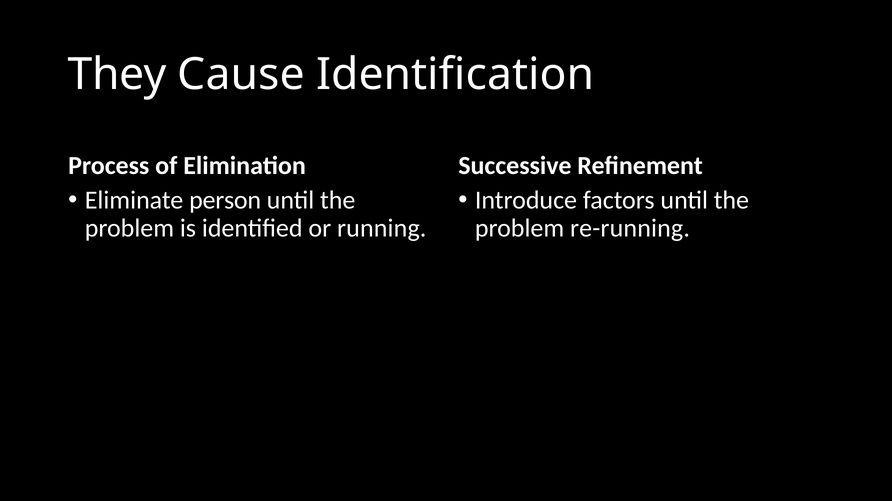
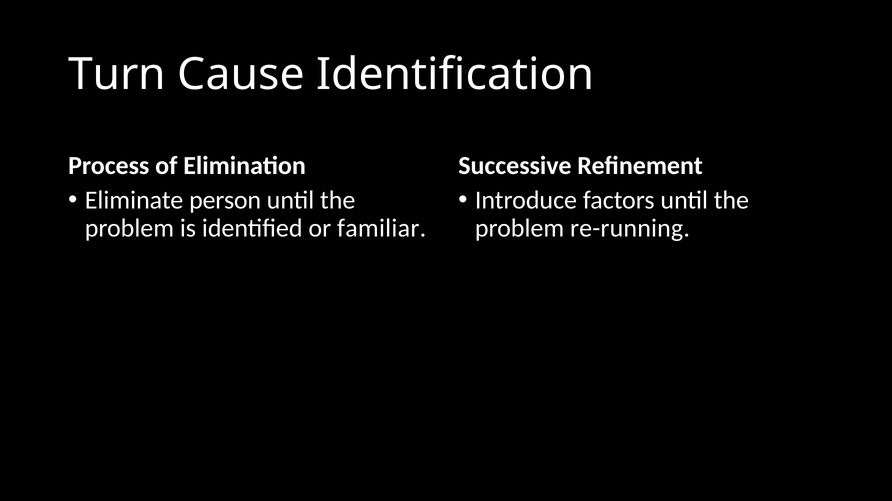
They: They -> Turn (117, 75)
running: running -> familiar (382, 229)
